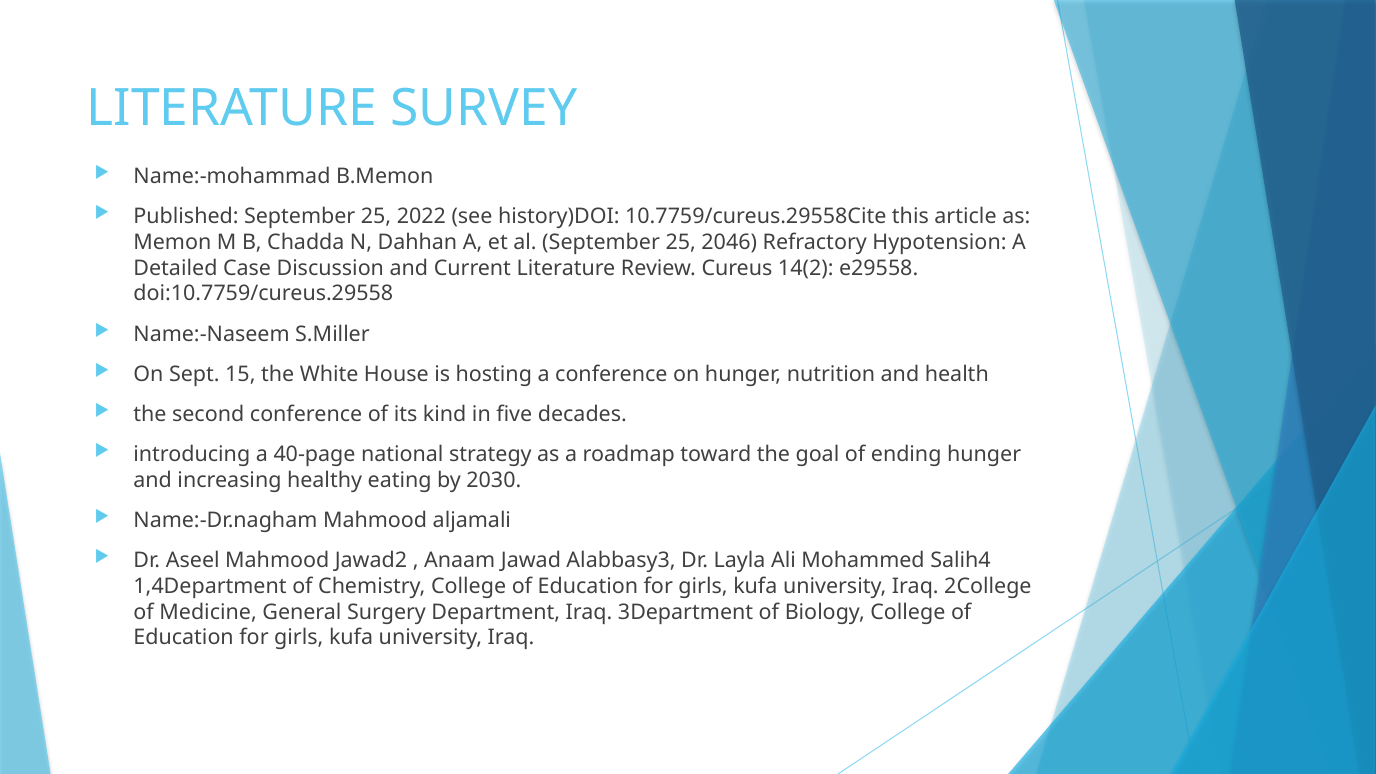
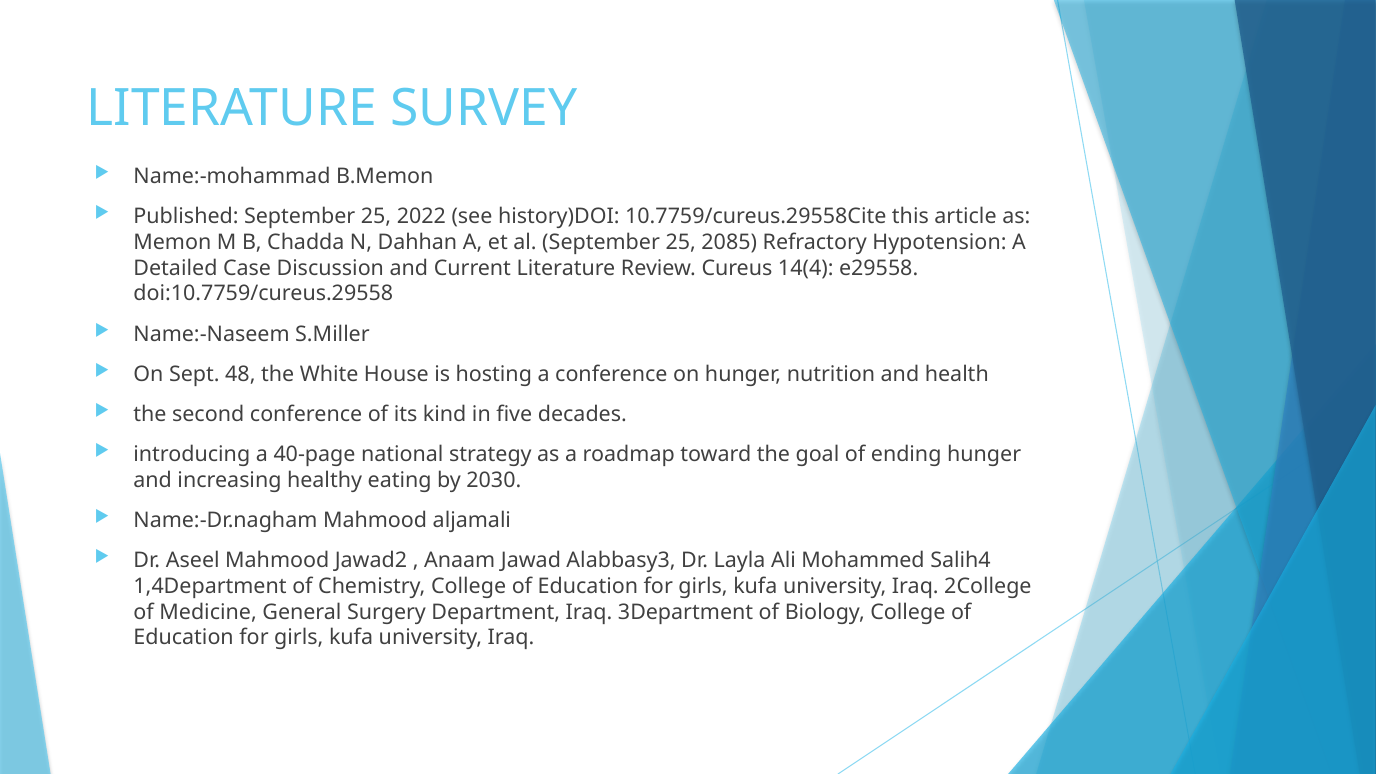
2046: 2046 -> 2085 (729, 242)
14(2: 14(2 -> 14(4 (806, 268)
15: 15 -> 48 (240, 374)
